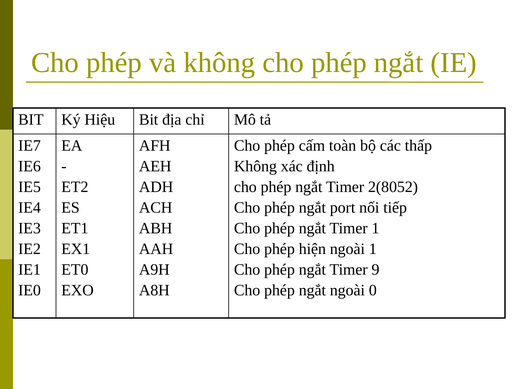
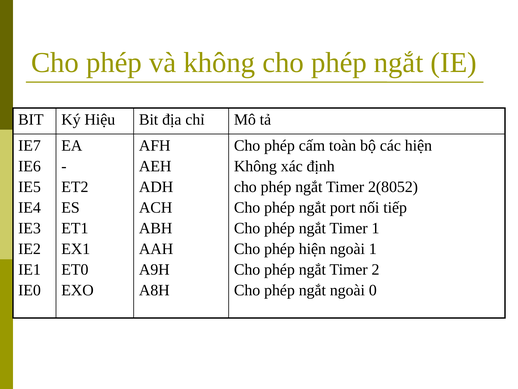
các thấp: thấp -> hiện (418, 145)
9: 9 -> 2 (376, 269)
